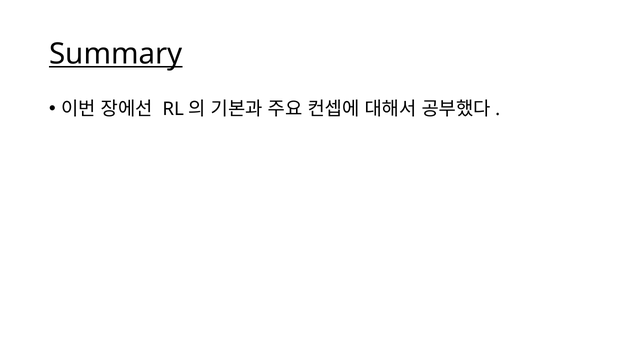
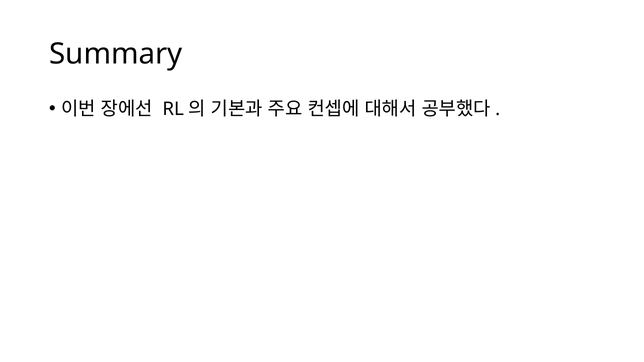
Summary underline: present -> none (116, 54)
